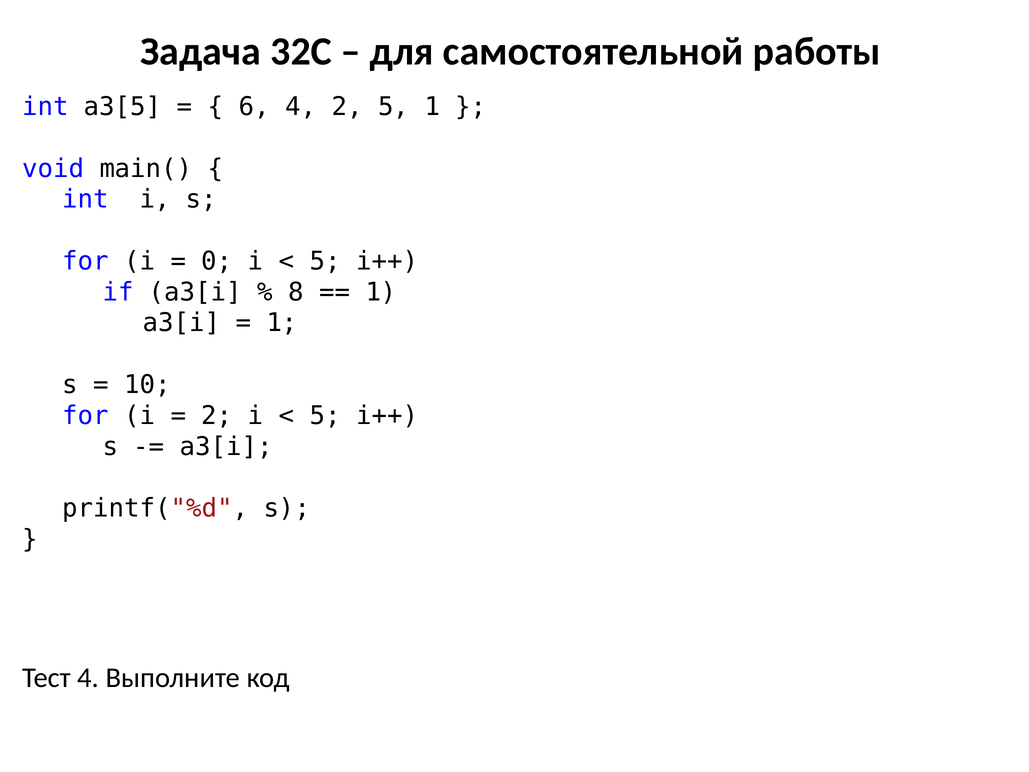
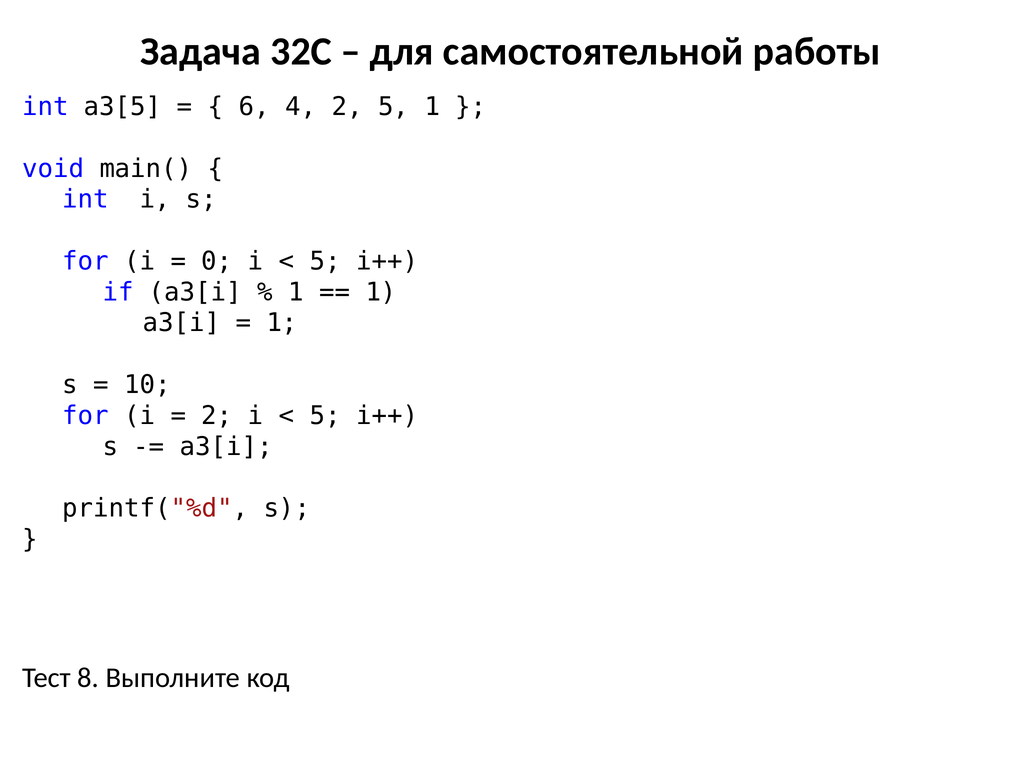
8: 8 -> 1 (296, 292)
Тест 4: 4 -> 8 (88, 678)
